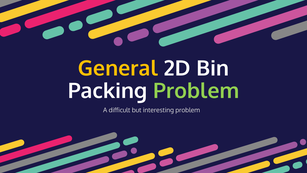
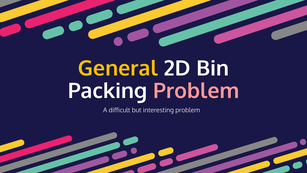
Problem colour: light green -> pink (196, 91)
